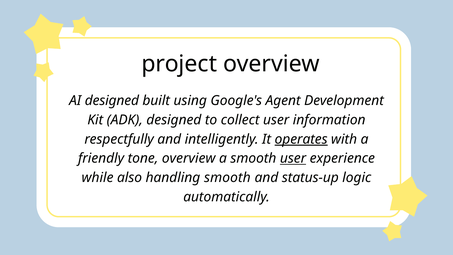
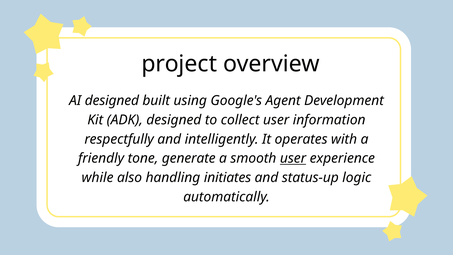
operates underline: present -> none (301, 139)
tone overview: overview -> generate (189, 158)
handling smooth: smooth -> initiates (228, 178)
